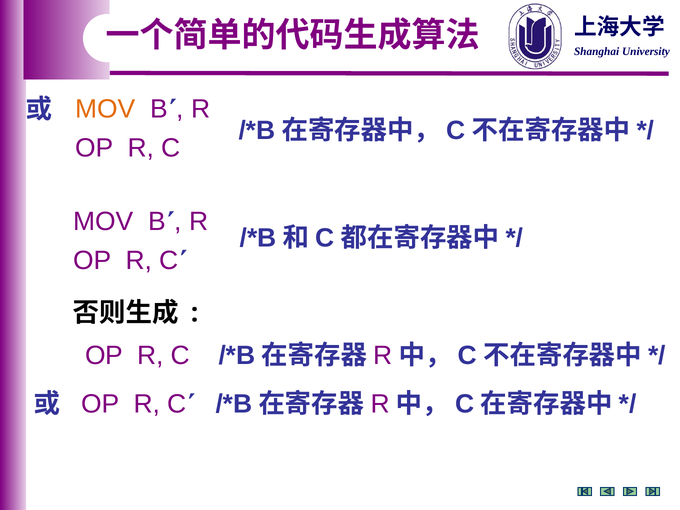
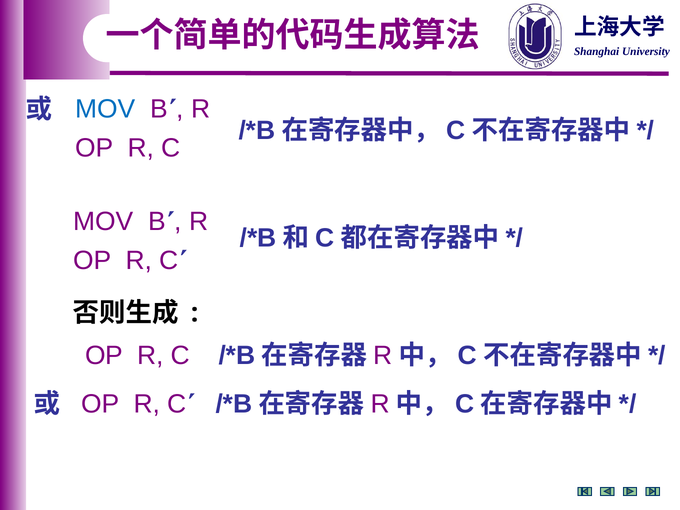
MOV colour: orange -> blue (105, 109)
